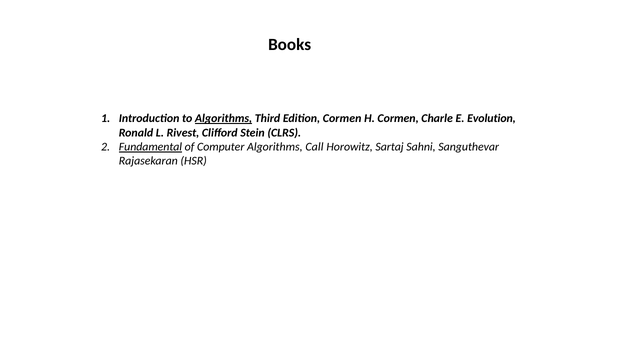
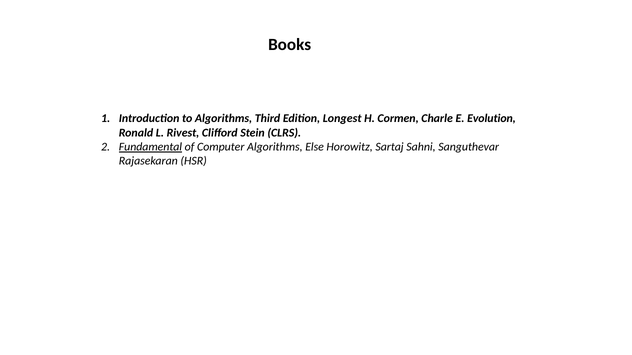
Algorithms underline: present -> none (224, 119)
Edition Cormen: Cormen -> Longest (342, 119)
Call: Call -> Else (315, 147)
